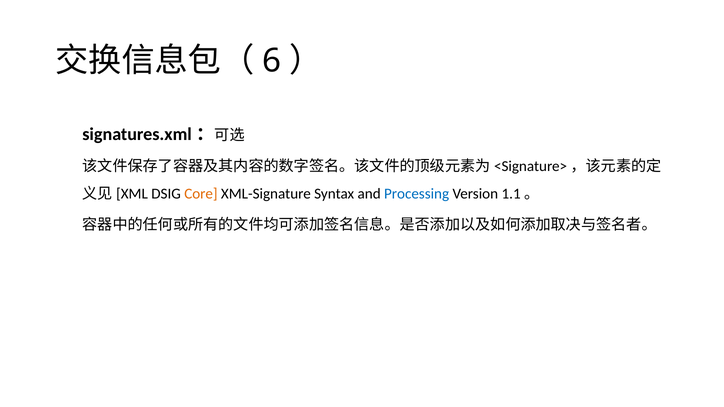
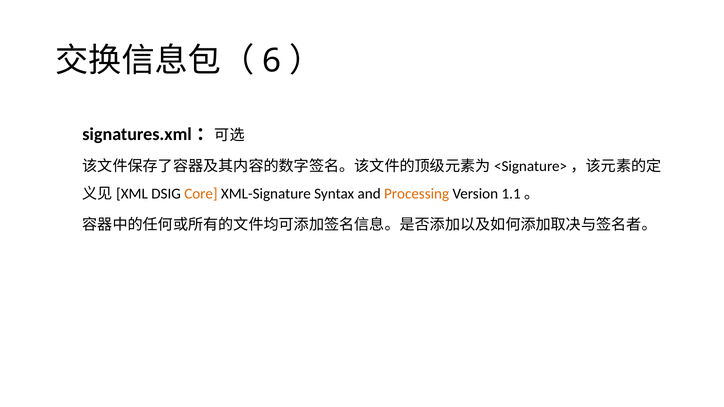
Processing colour: blue -> orange (417, 194)
